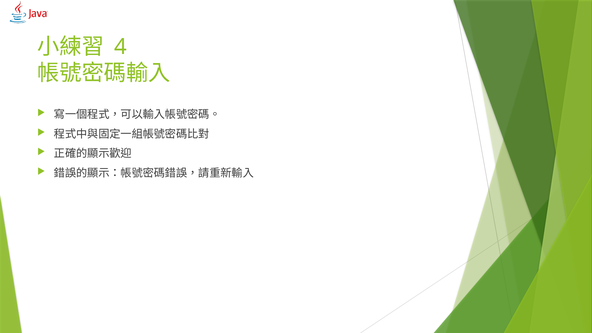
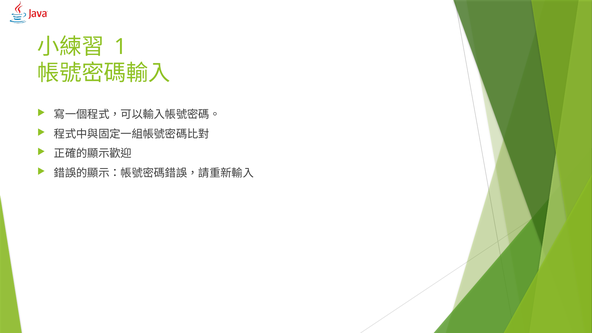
4: 4 -> 1 (121, 47)
